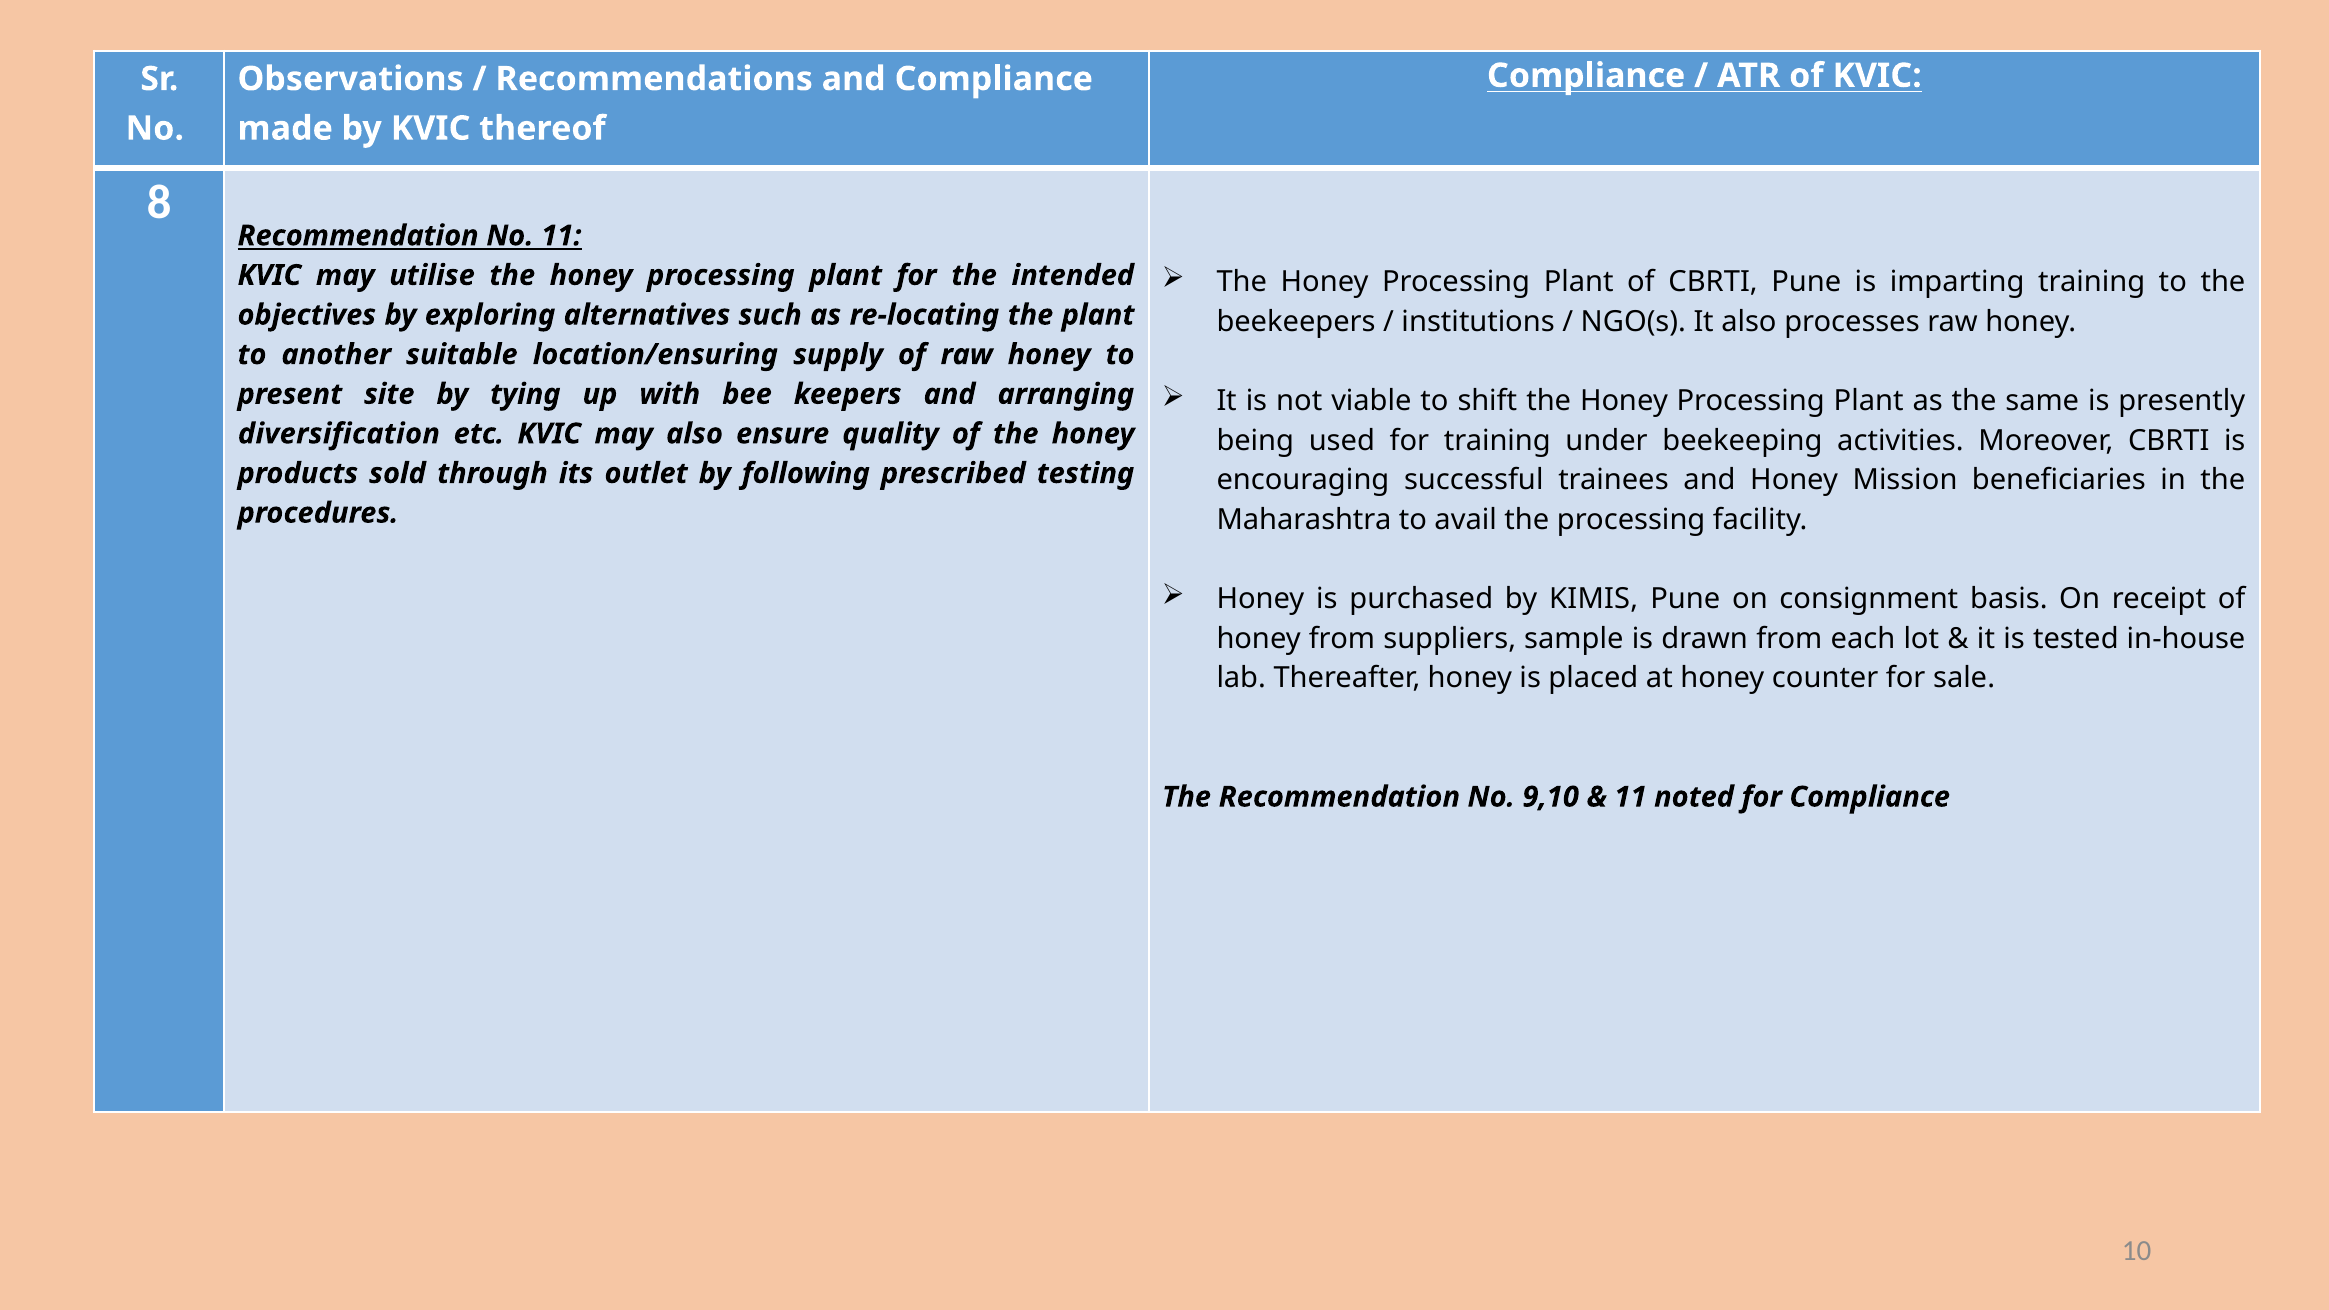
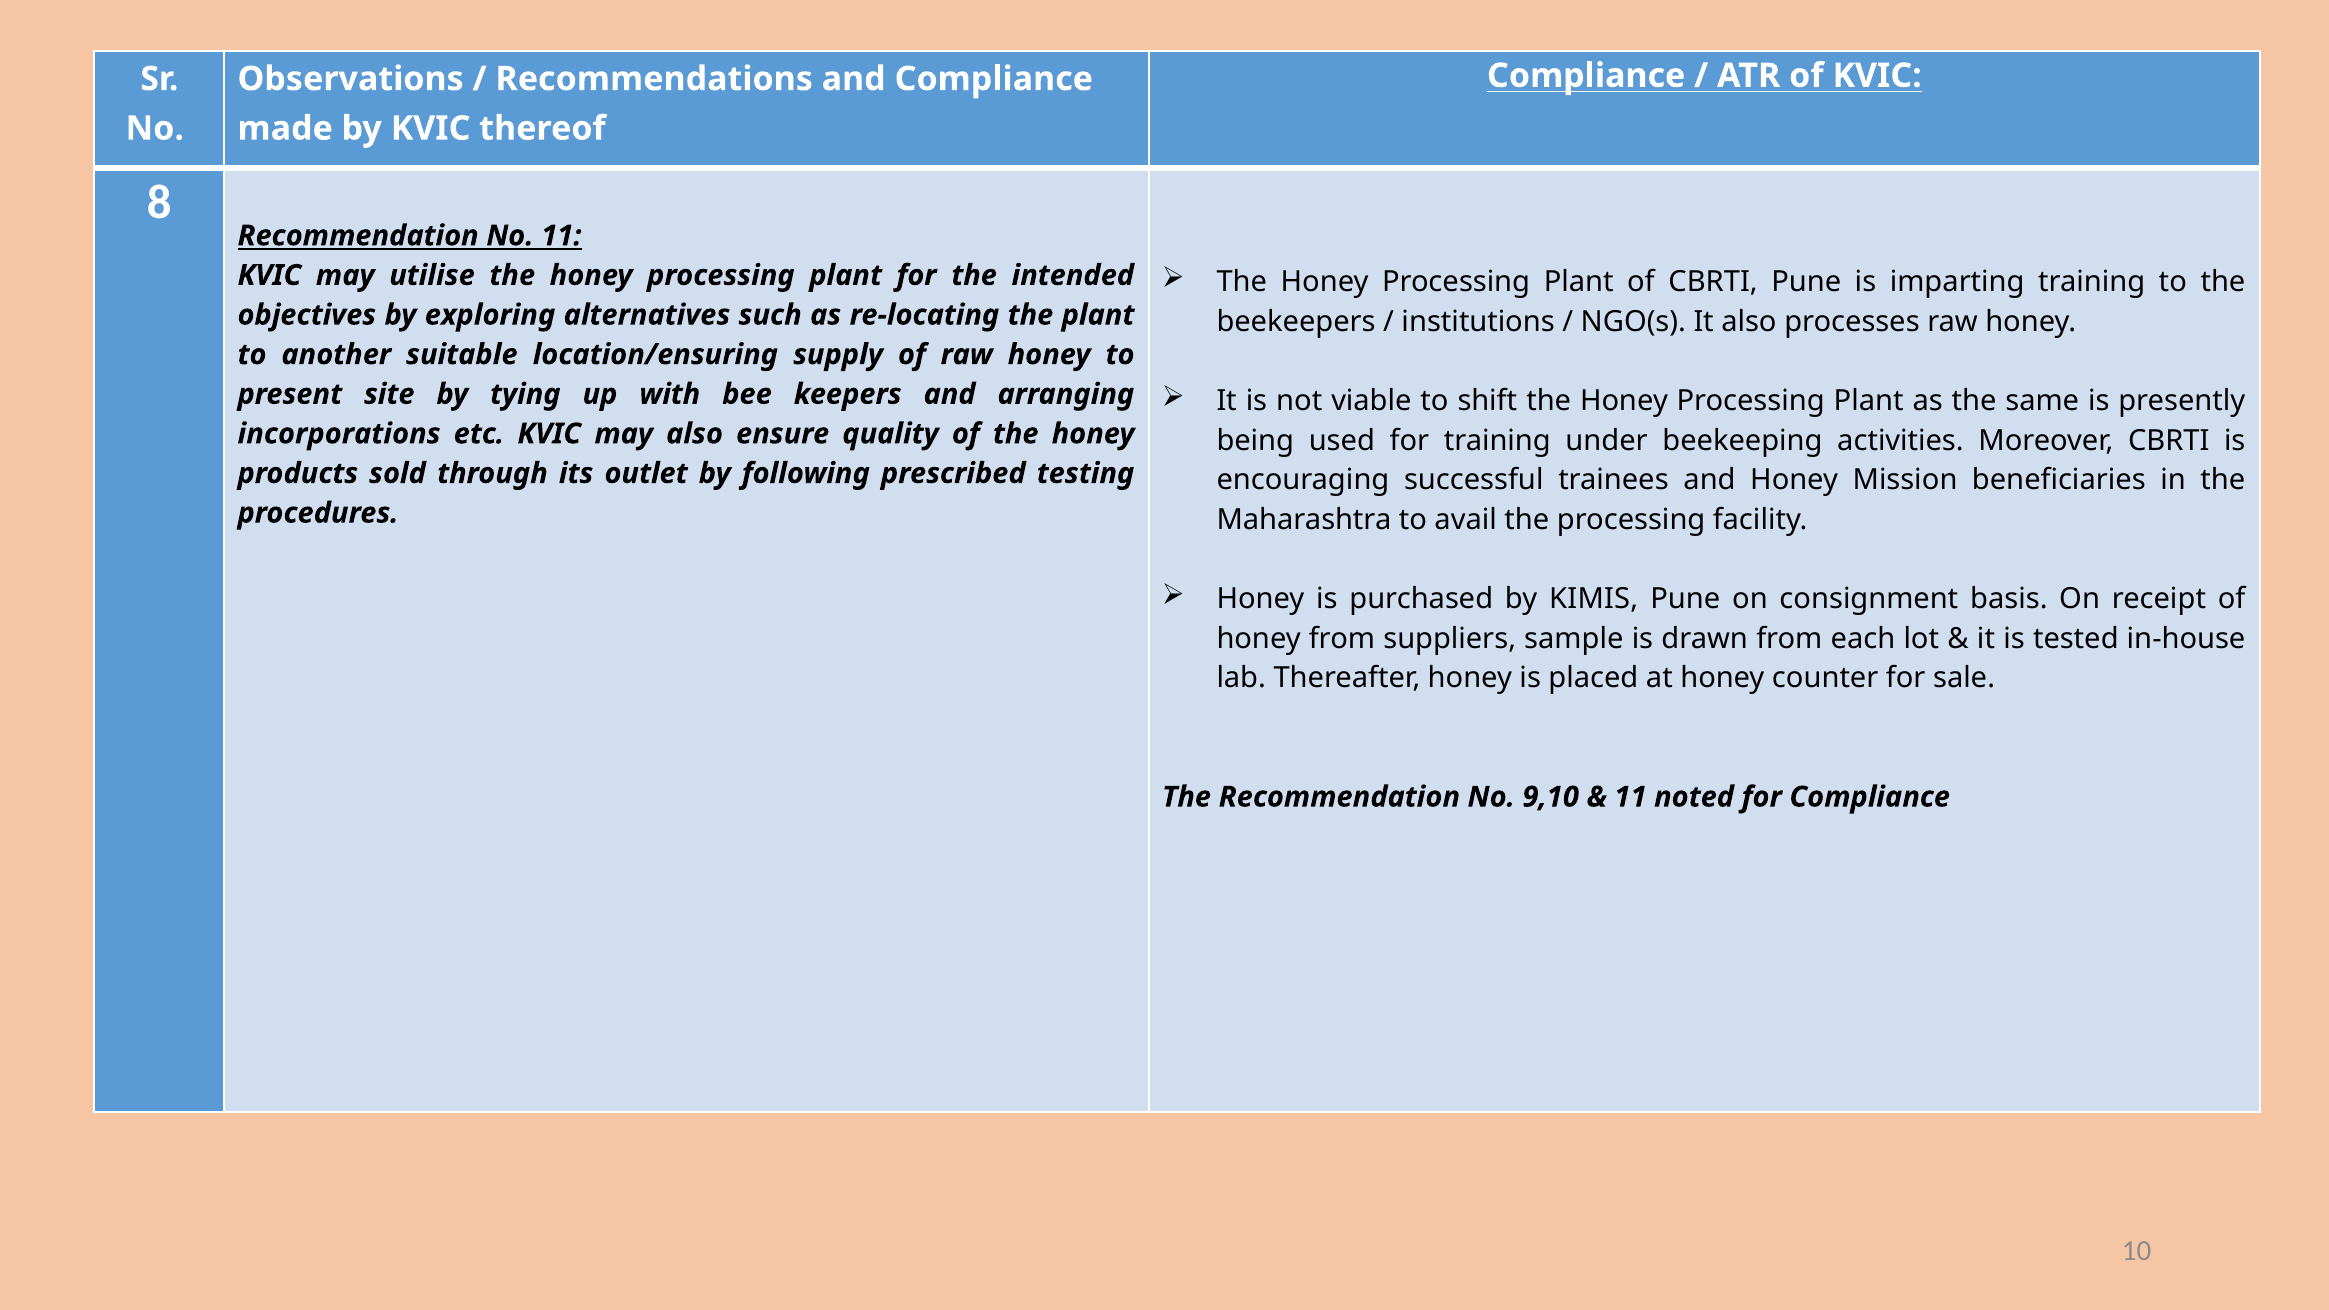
diversification: diversification -> incorporations (339, 434)
